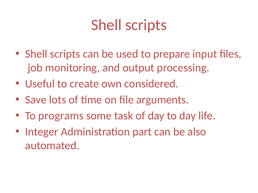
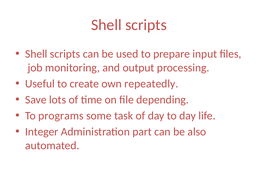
considered: considered -> repeatedly (151, 84)
arguments: arguments -> depending (163, 100)
